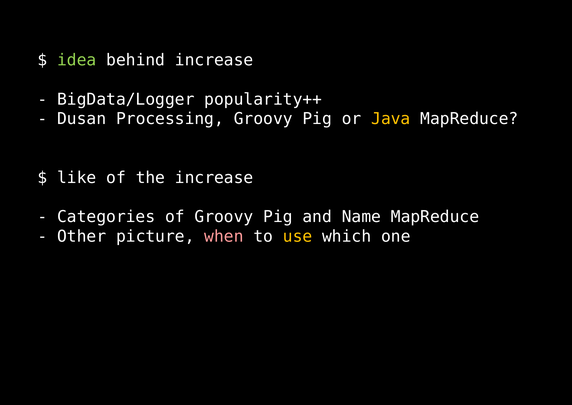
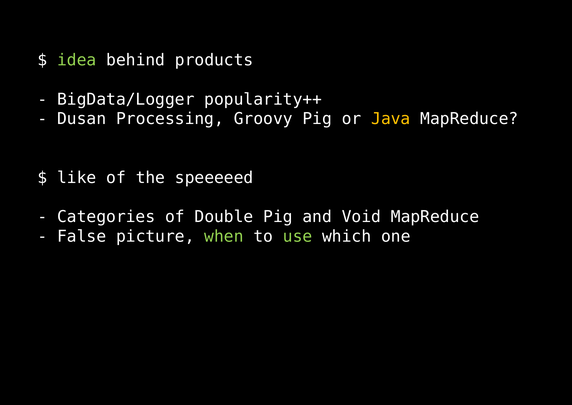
behind increase: increase -> products (214, 60)
the increase: increase -> speeeeed (214, 177)
of Groovy: Groovy -> Double (224, 217)
Name: Name -> Void (361, 217)
Other: Other -> False (82, 236)
when colour: pink -> light green (224, 236)
use colour: yellow -> light green (298, 236)
